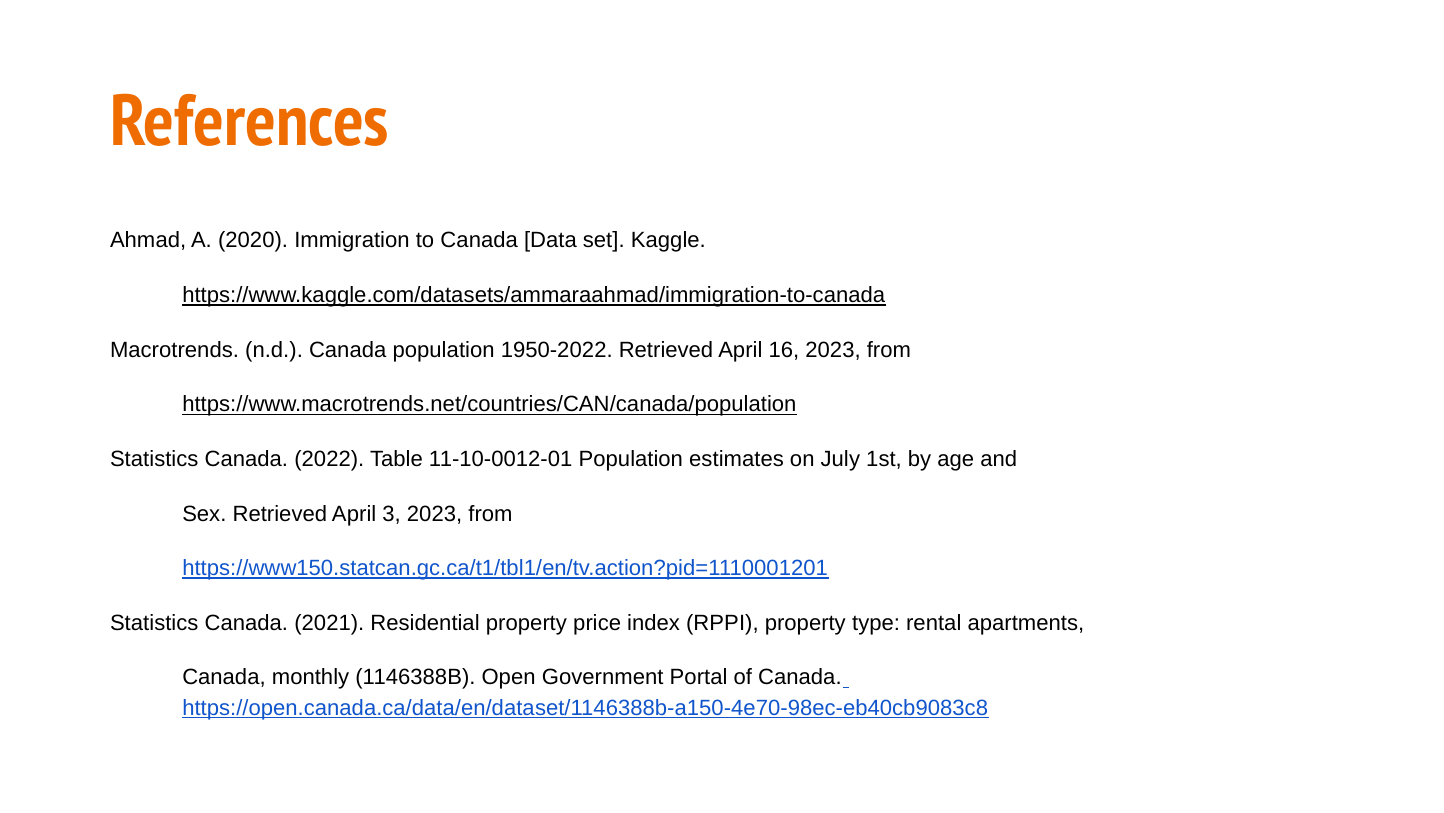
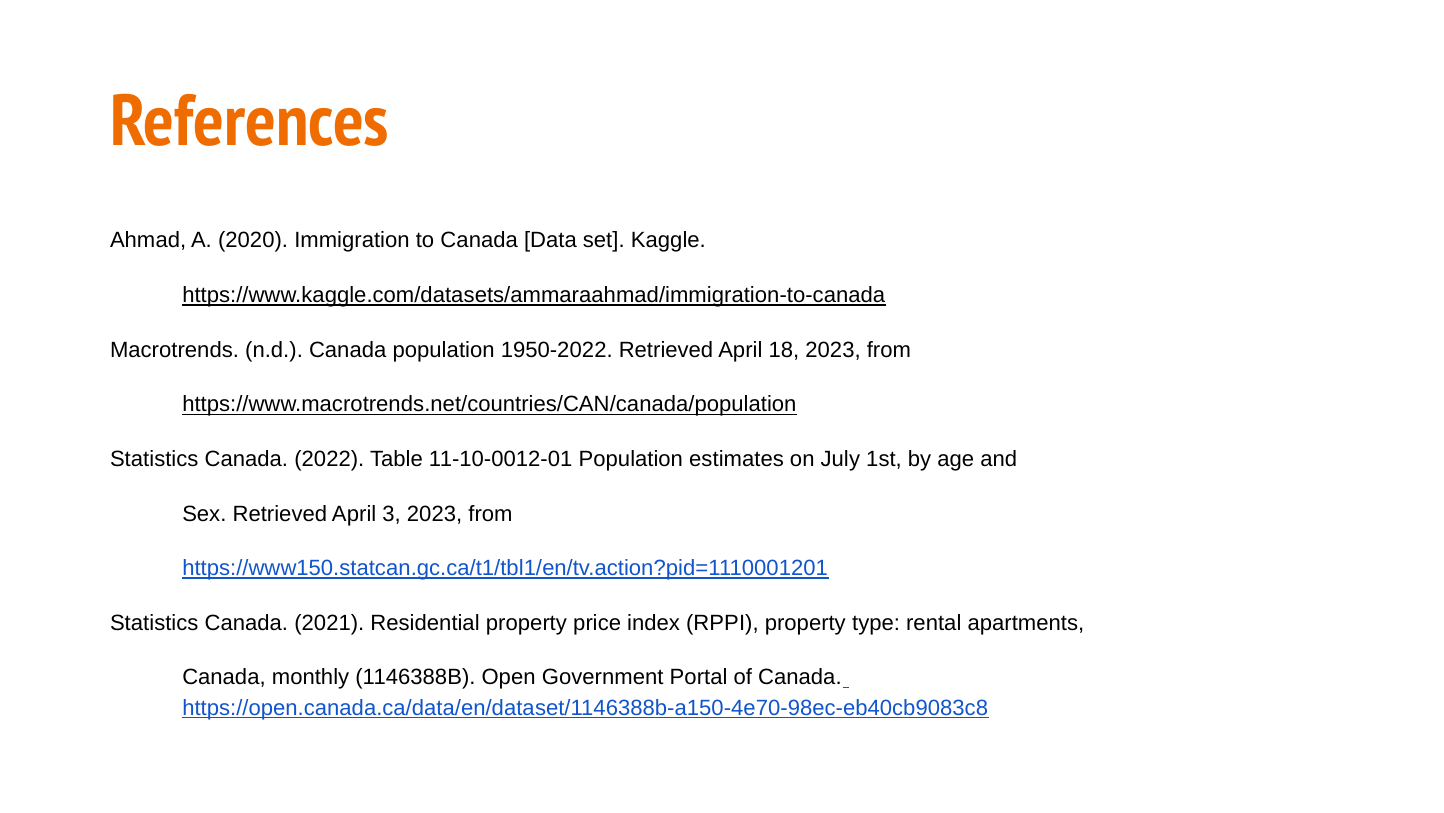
16: 16 -> 18 (784, 350)
